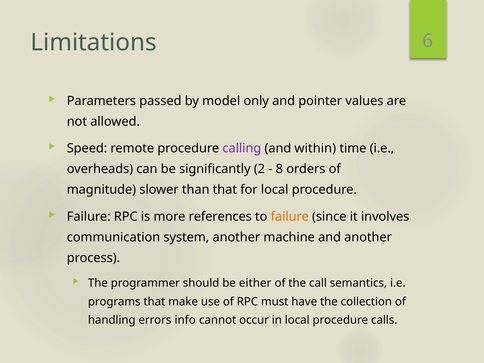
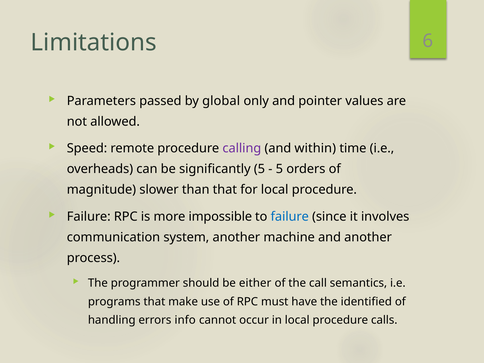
model: model -> global (221, 101)
significantly 2: 2 -> 5 (259, 169)
8: 8 -> 5 (279, 169)
references: references -> impossible (220, 216)
failure colour: orange -> blue (290, 216)
collection: collection -> identified (366, 302)
